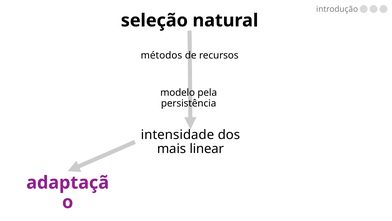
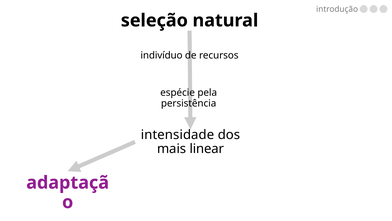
métodos: métodos -> indivíduo (162, 55)
modelo: modelo -> espécie (178, 93)
